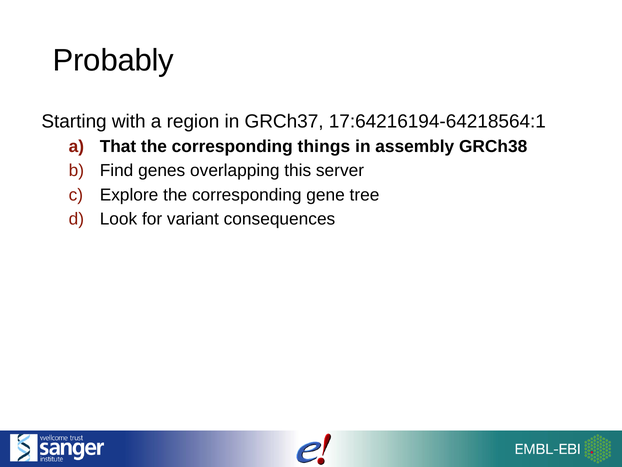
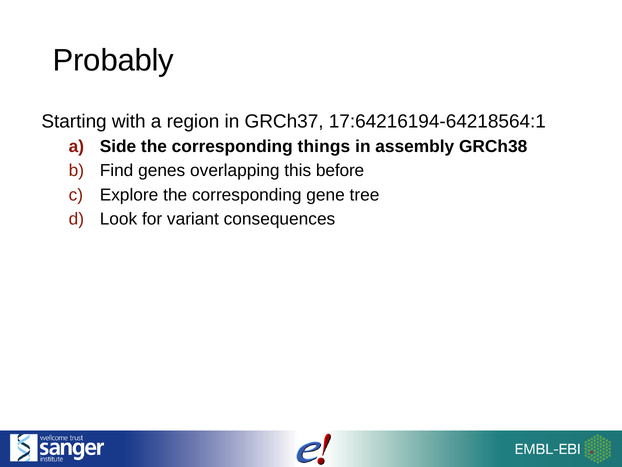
That: That -> Side (118, 146)
server: server -> before (340, 171)
